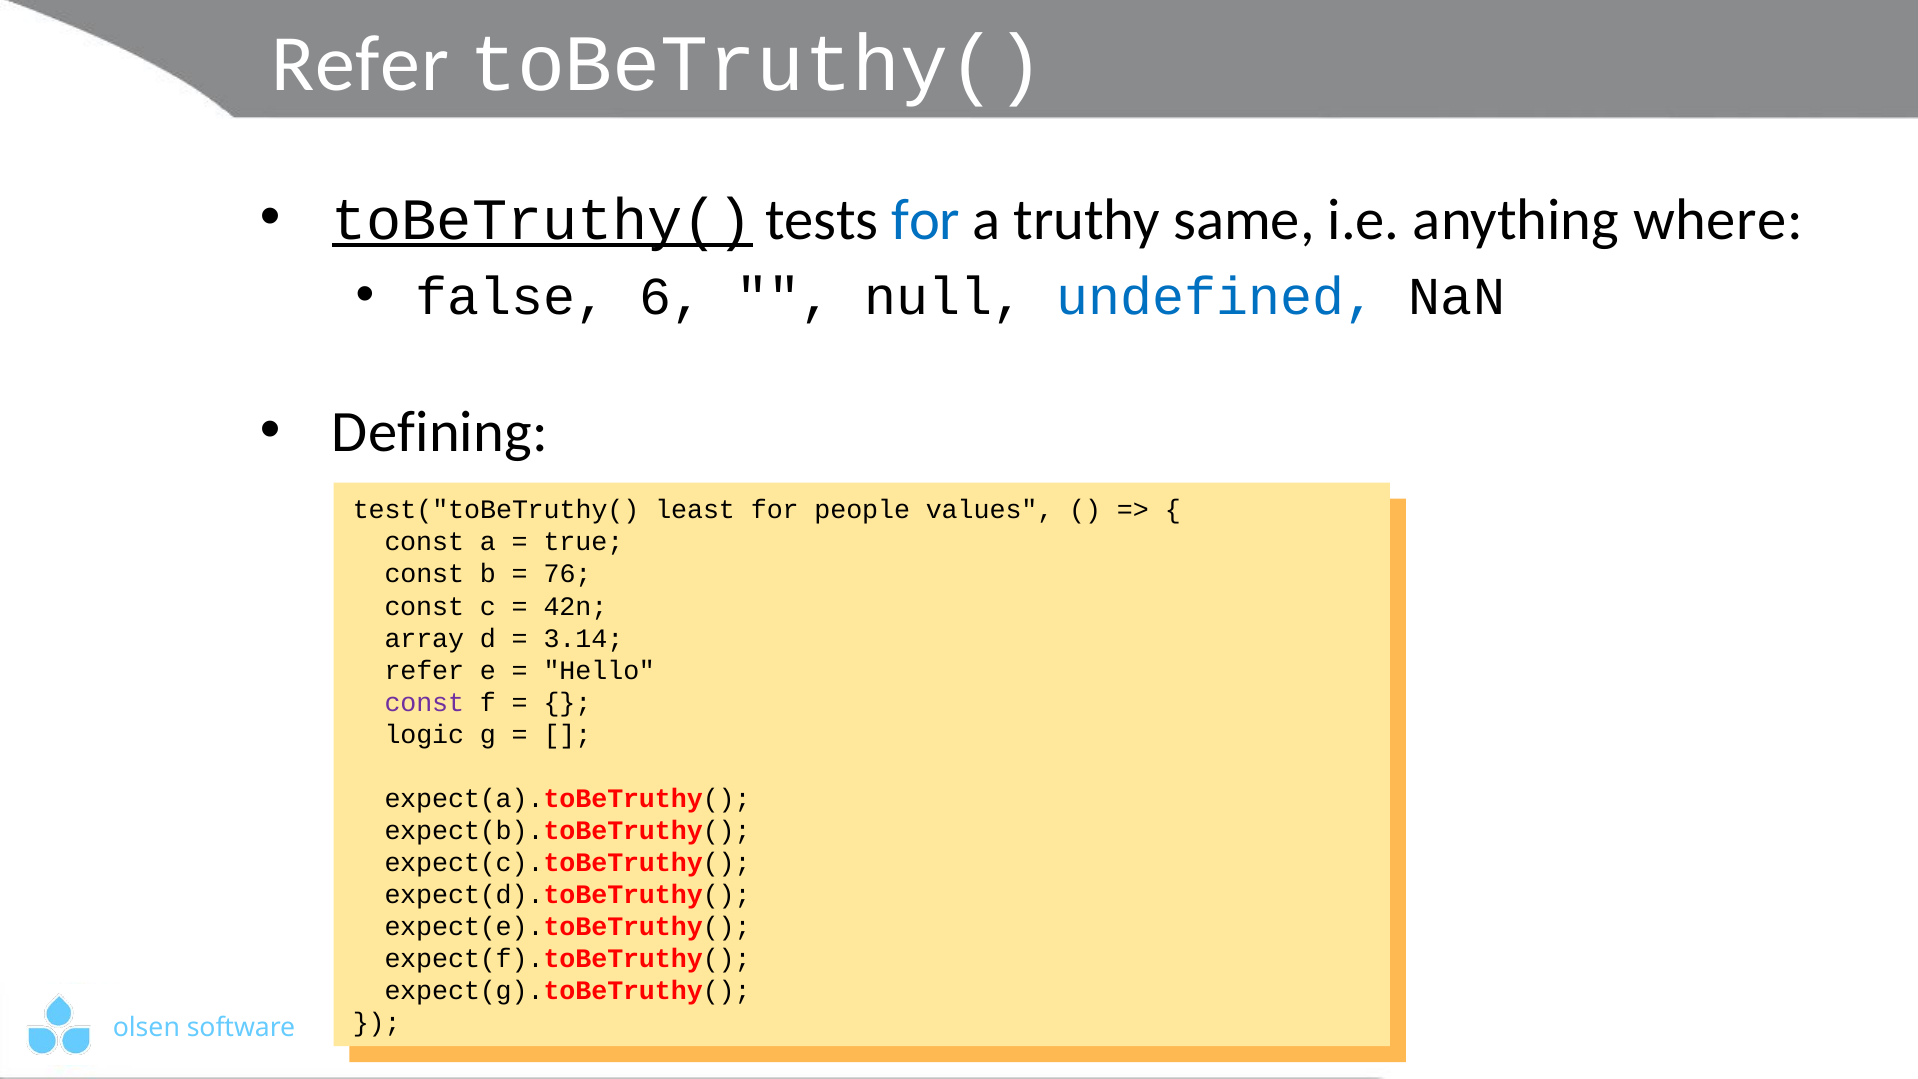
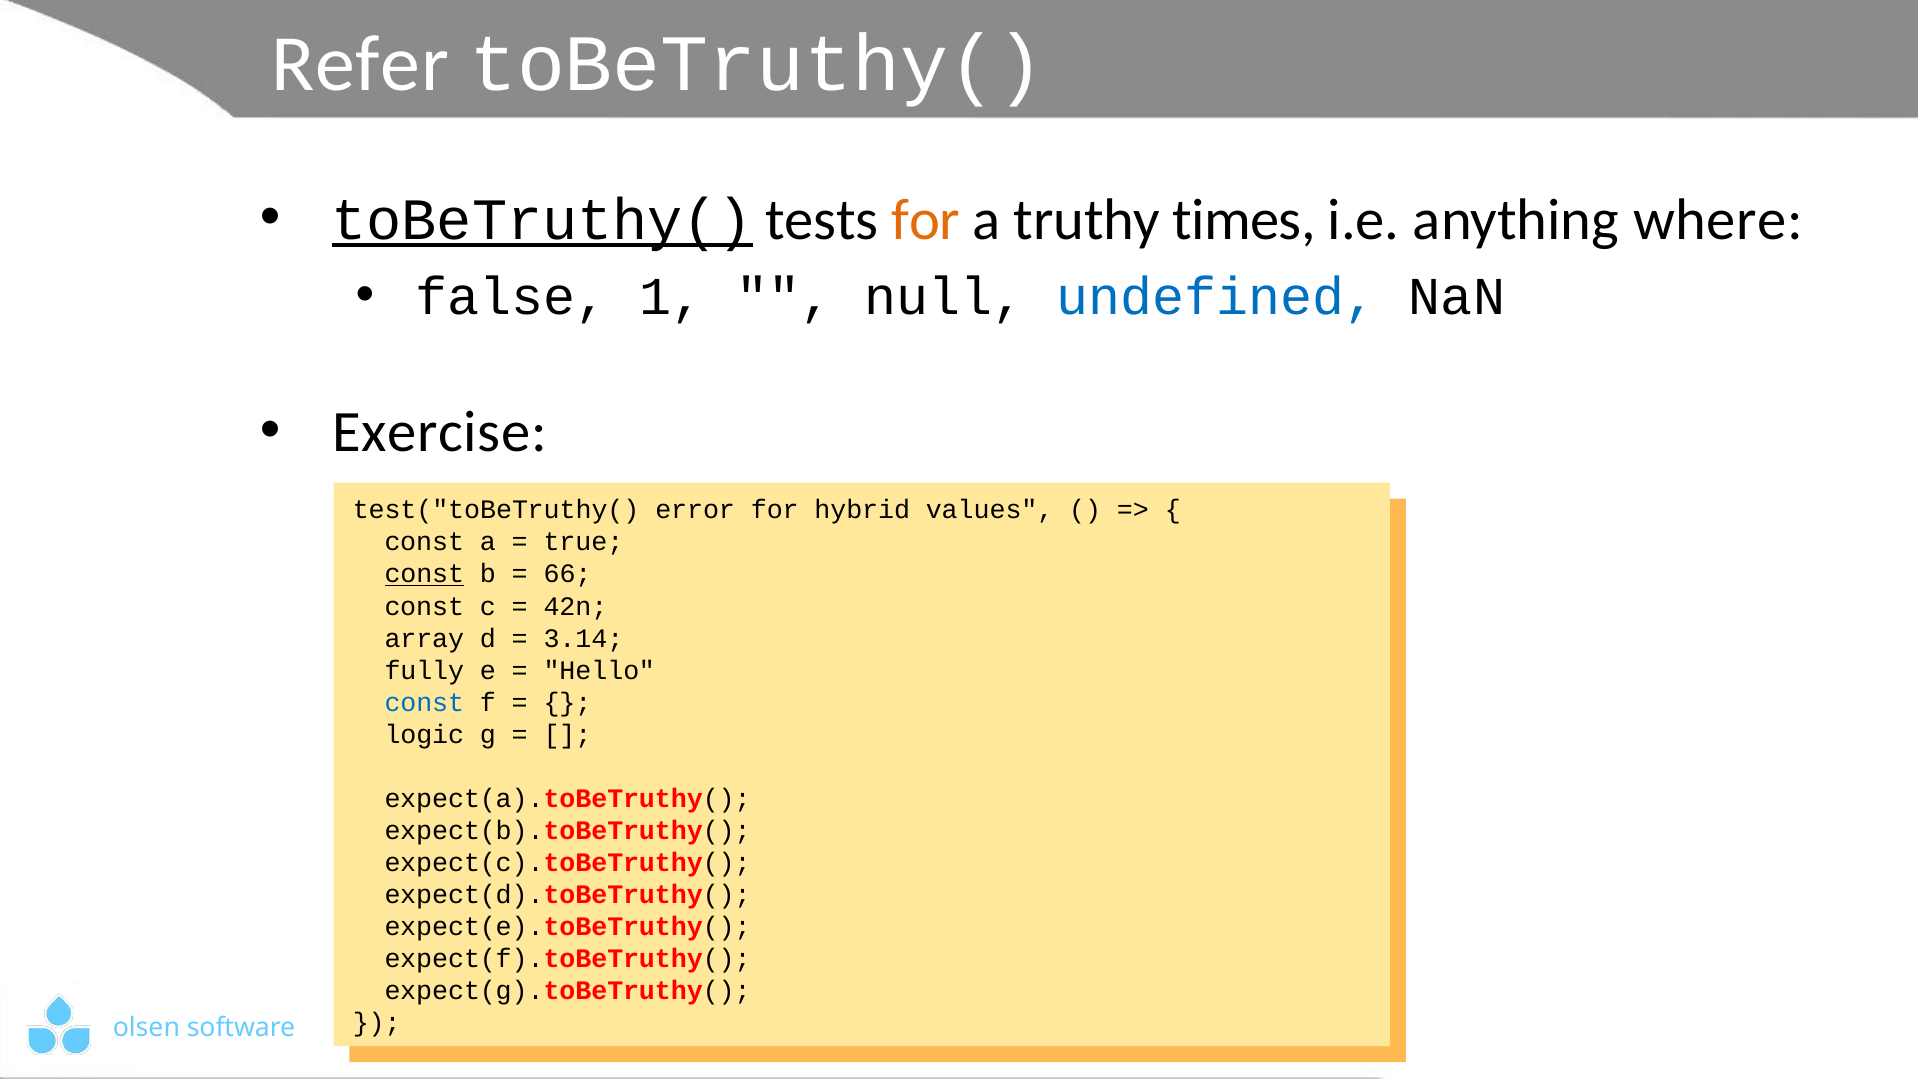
for colour: blue -> orange (926, 220)
same: same -> times (1244, 220)
6: 6 -> 1 (672, 297)
Defining: Defining -> Exercise (440, 432)
least: least -> error (695, 510)
people: people -> hybrid (862, 510)
const underline: none -> present (424, 574)
76: 76 -> 66 (568, 574)
refer: refer -> fully (424, 670)
const colour: purple -> blue (424, 702)
